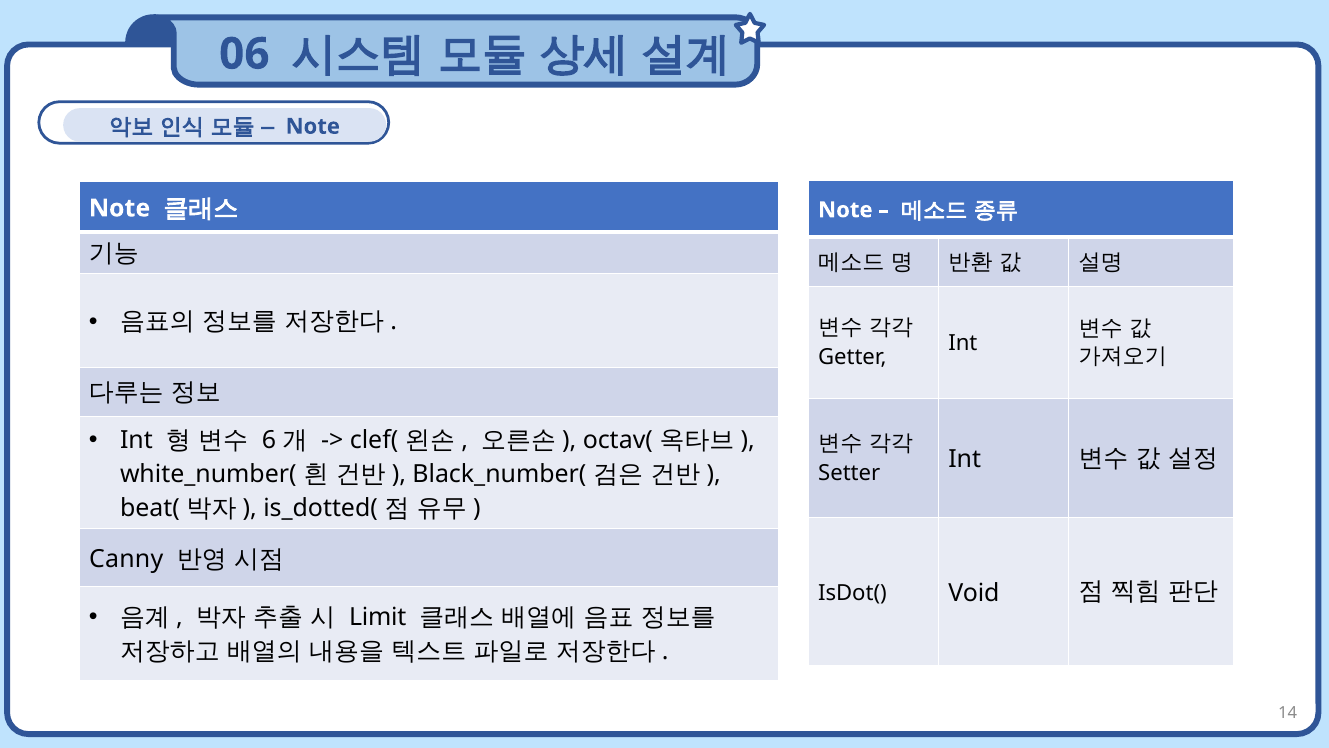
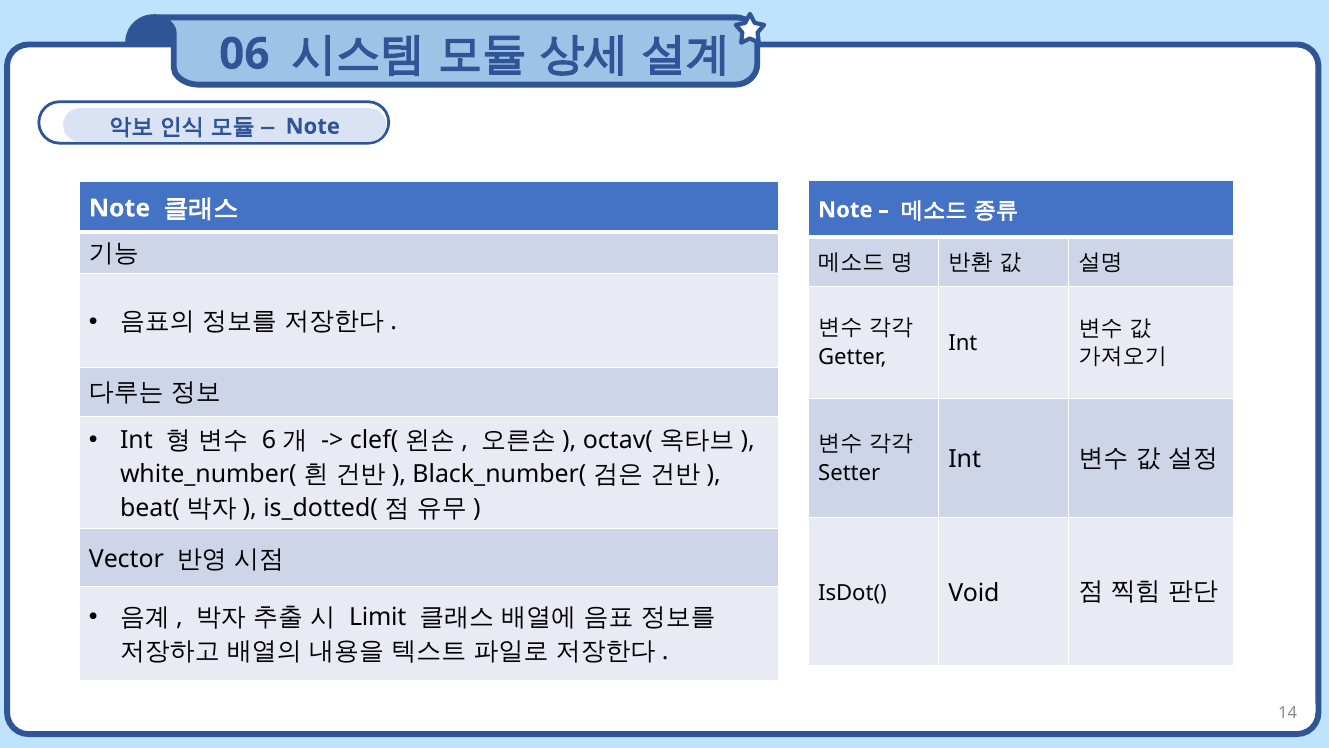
Canny: Canny -> Vector (126, 559)
